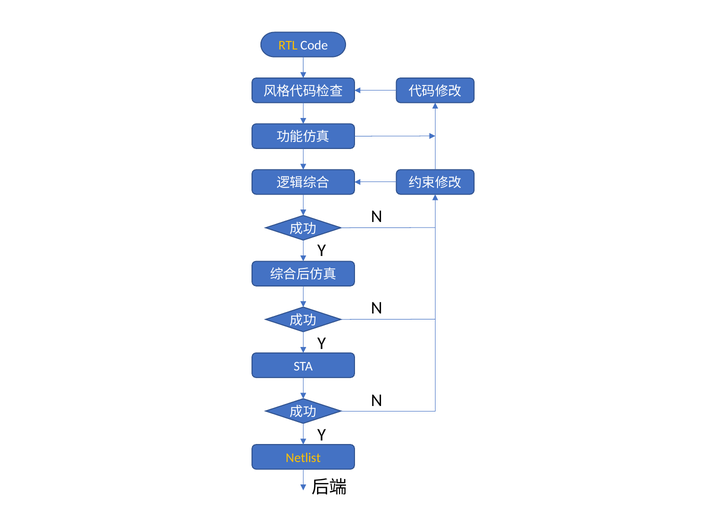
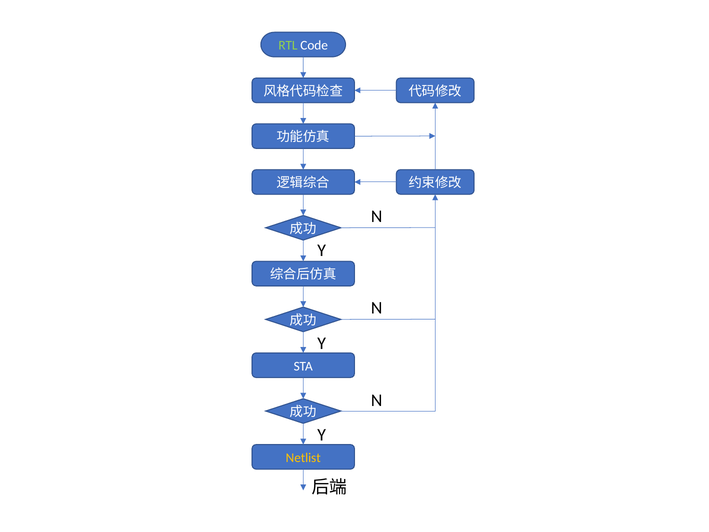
RTL colour: yellow -> light green (288, 45)
